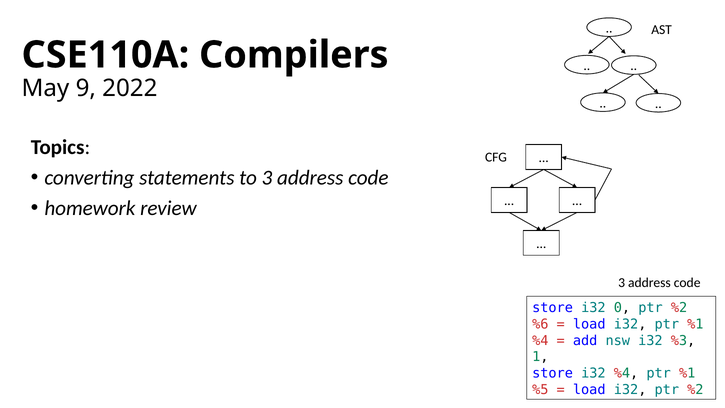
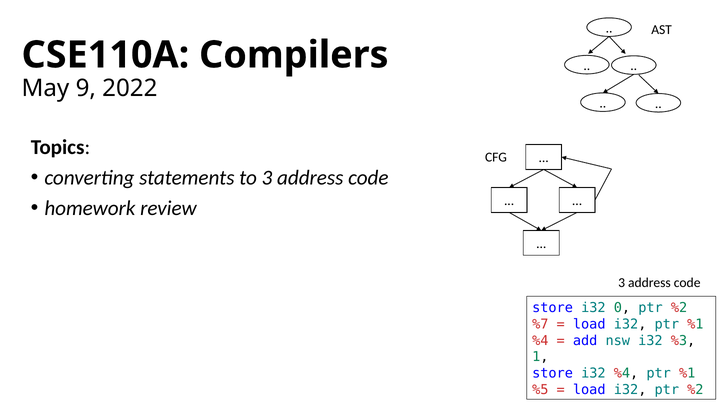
%6: %6 -> %7 (540, 324)
